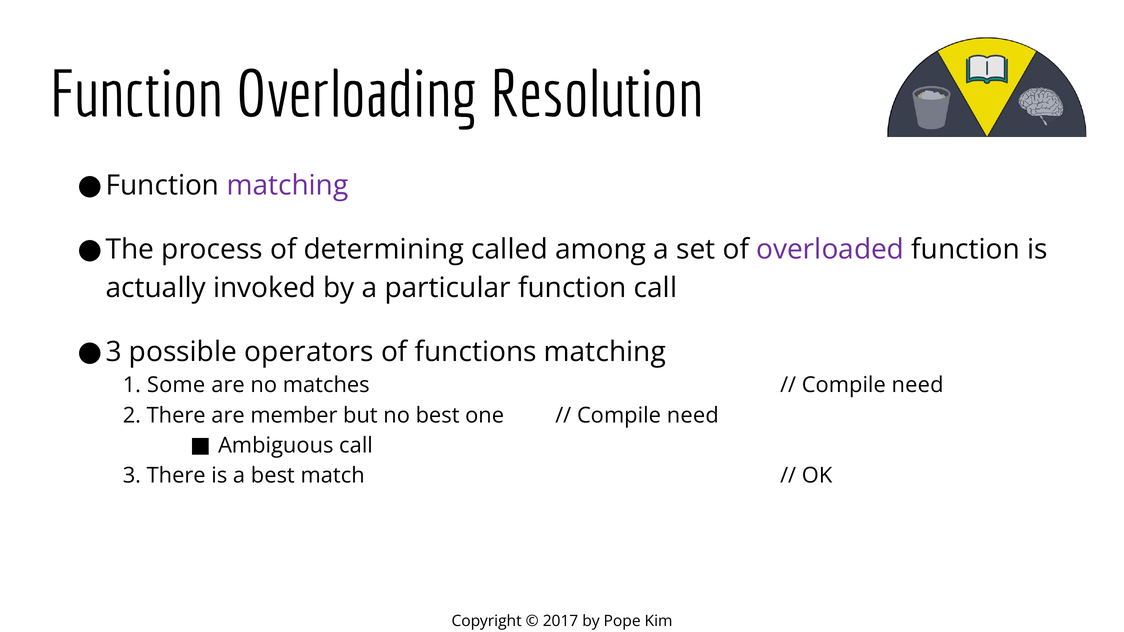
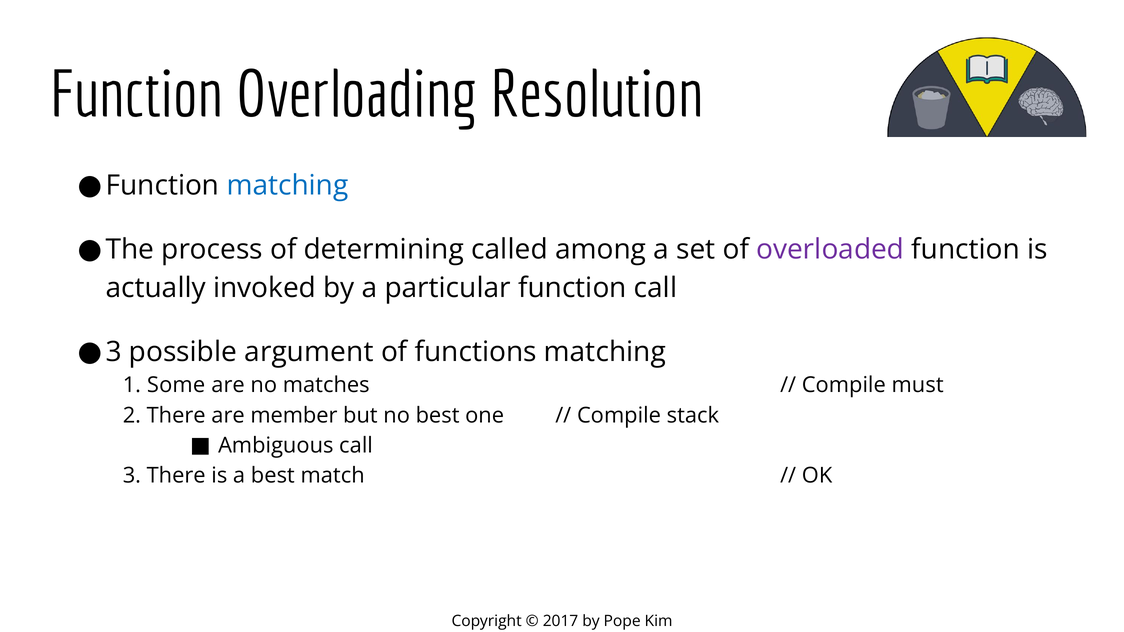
matching colour: purple -> blue (287, 186)
operators: operators -> argument (309, 352)
need: need -> must (918, 385)
need: need -> stack (693, 415)
